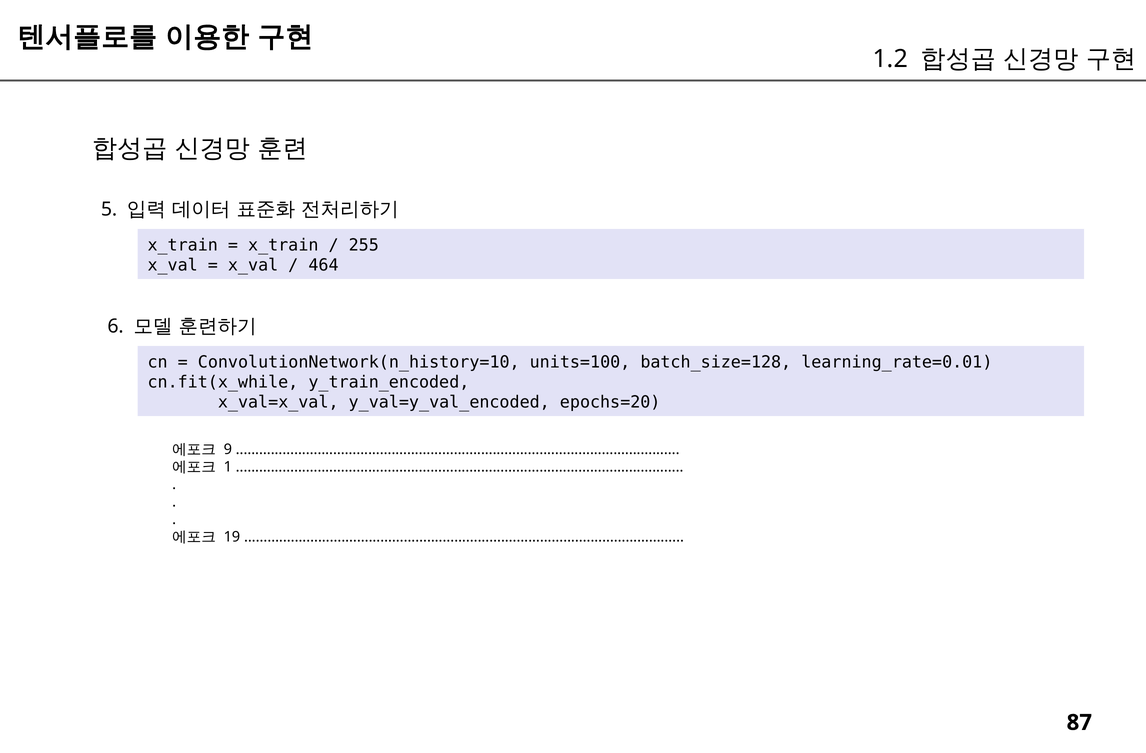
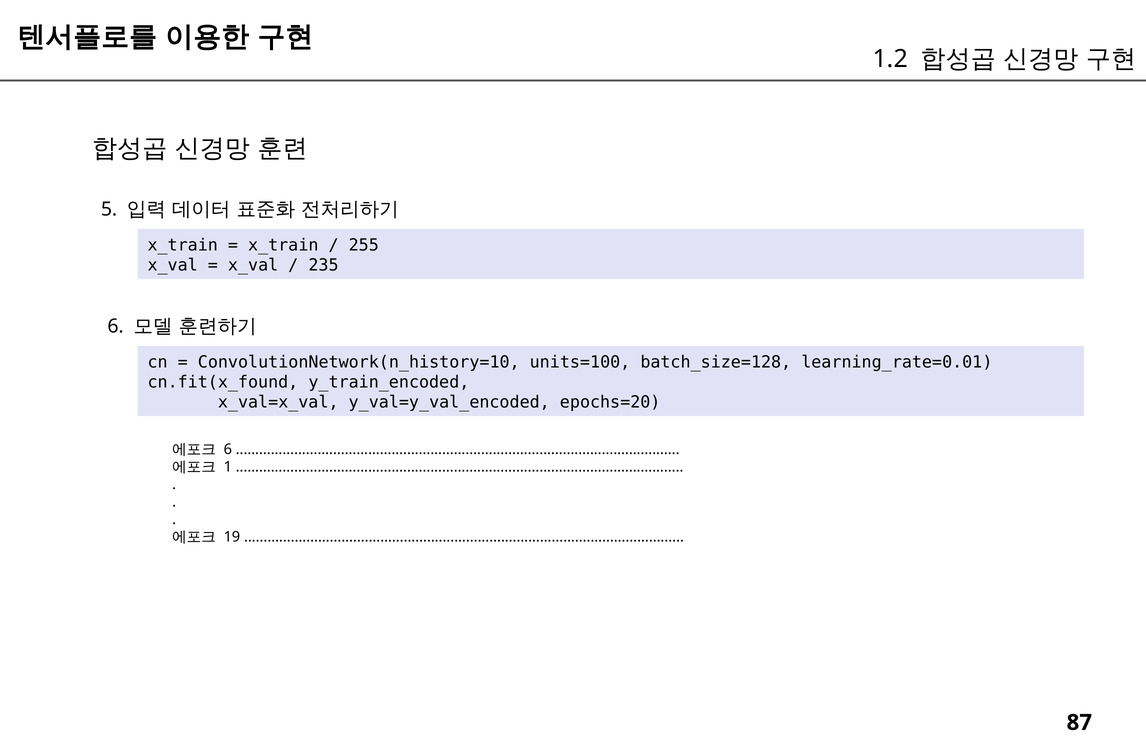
464: 464 -> 235 (324, 265)
cn.fit(x_while: cn.fit(x_while -> cn.fit(x_found (223, 382)
9: 9 -> 6 (228, 449)
